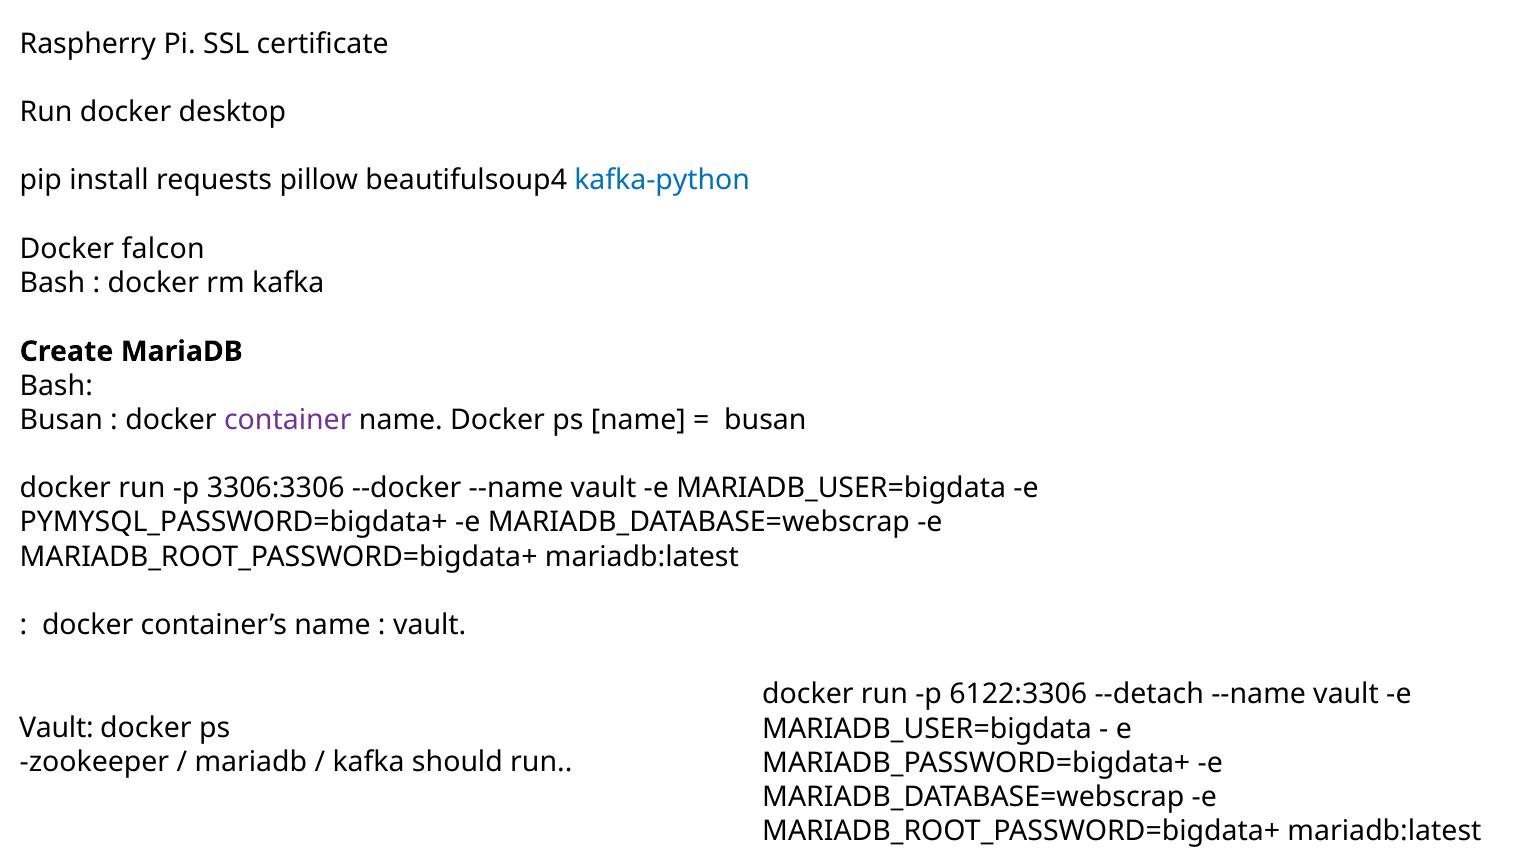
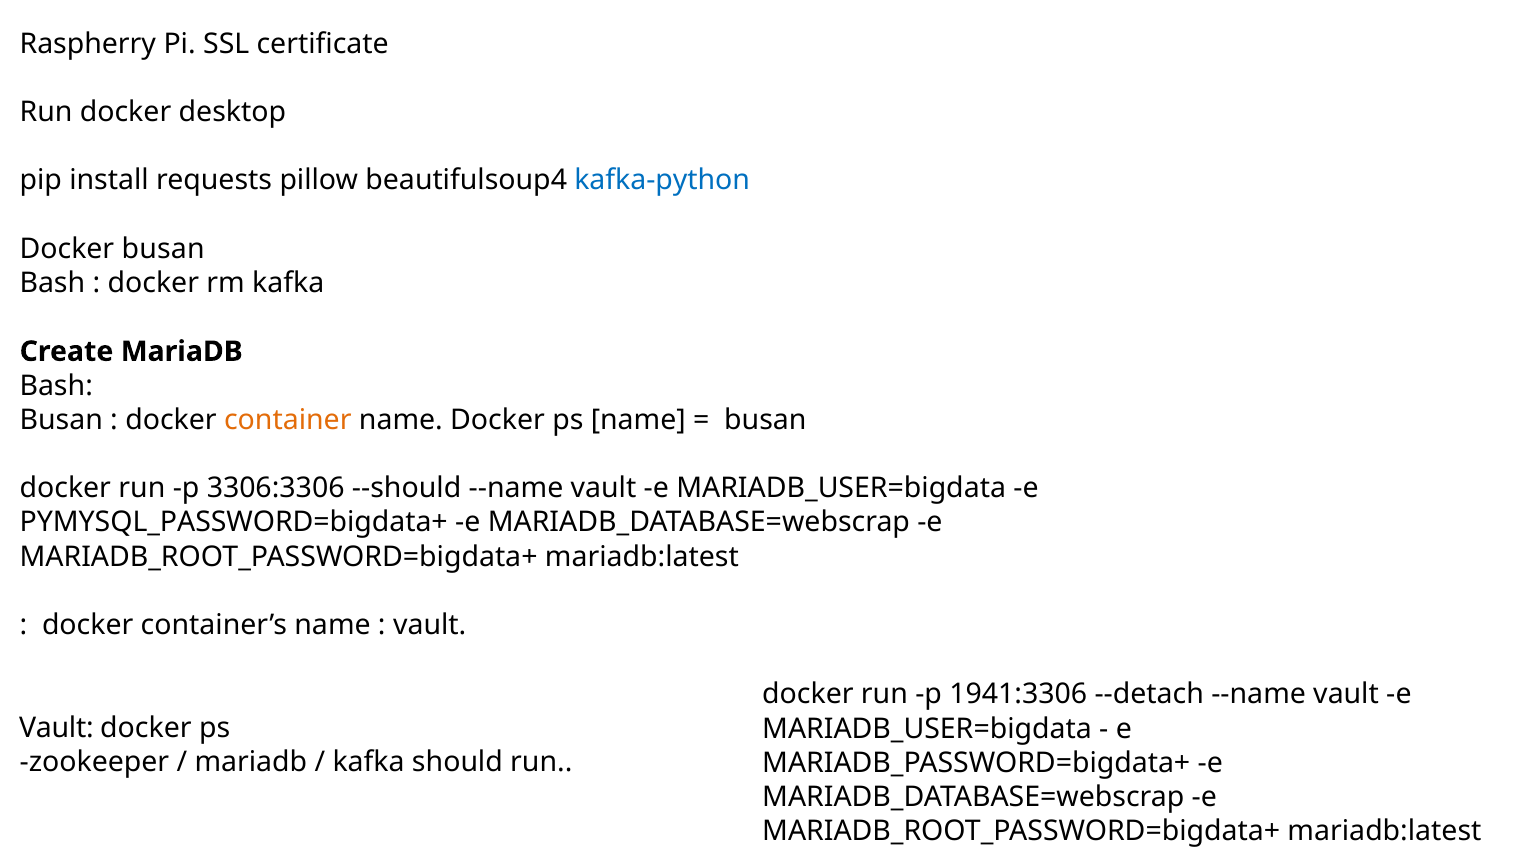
Docker falcon: falcon -> busan (163, 249)
container colour: purple -> orange (288, 420)
--docker: --docker -> --should (407, 488)
6122:3306: 6122:3306 -> 1941:3306 (1018, 694)
